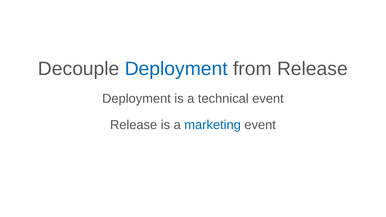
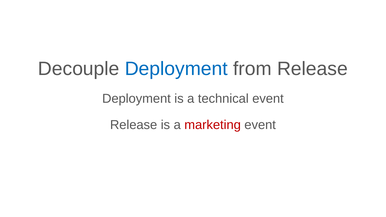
marketing colour: blue -> red (213, 125)
